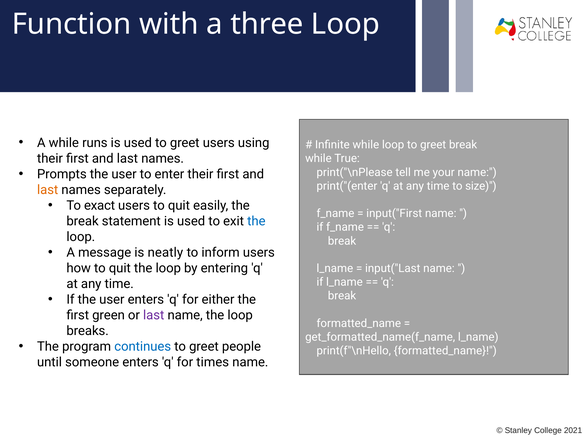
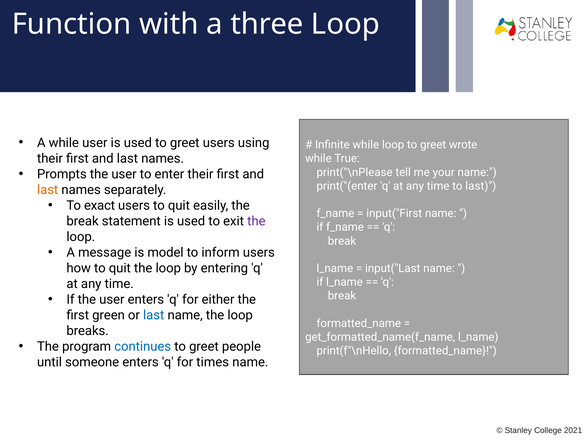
while runs: runs -> user (95, 143)
greet break: break -> wrote (463, 145)
to size: size -> last (481, 186)
the colour: blue -> purple (256, 221)
neatly: neatly -> model (165, 252)
last colour: purple -> blue (154, 315)
